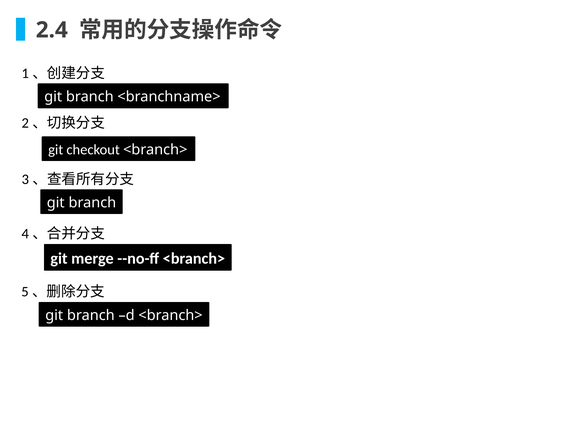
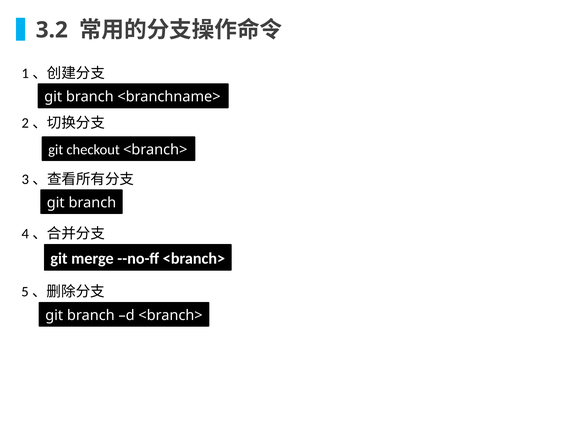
2.4: 2.4 -> 3.2 (52, 30)
